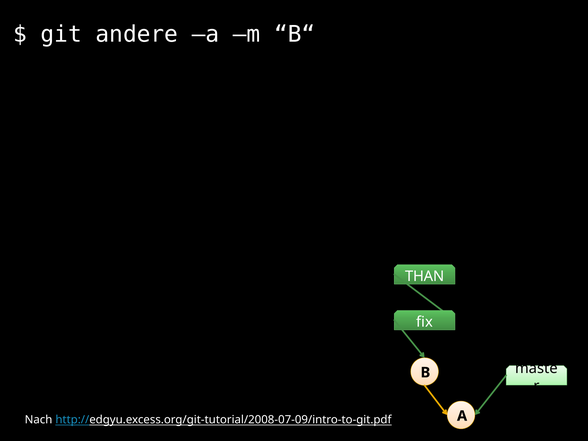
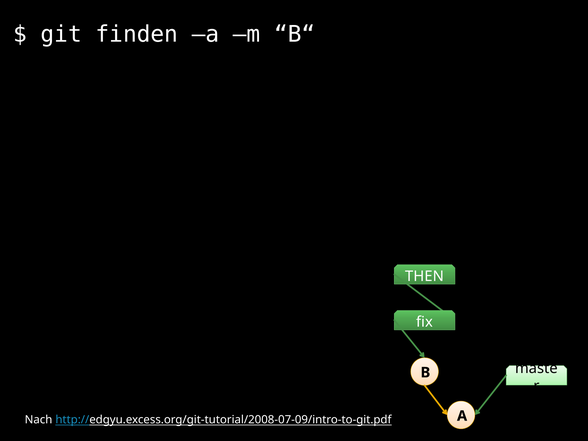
andere: andere -> finden (137, 34)
THAN: THAN -> THEN (425, 276)
